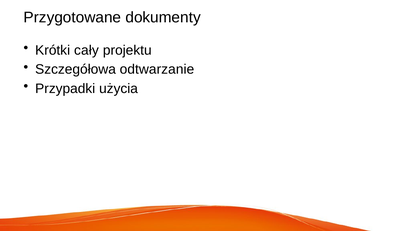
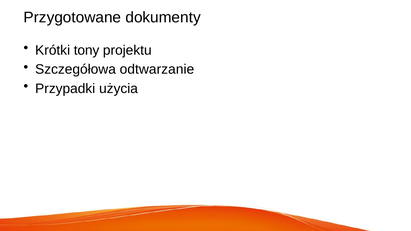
cały: cały -> tony (87, 50)
